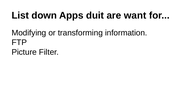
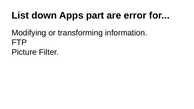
duit: duit -> part (95, 15)
want: want -> error (135, 15)
